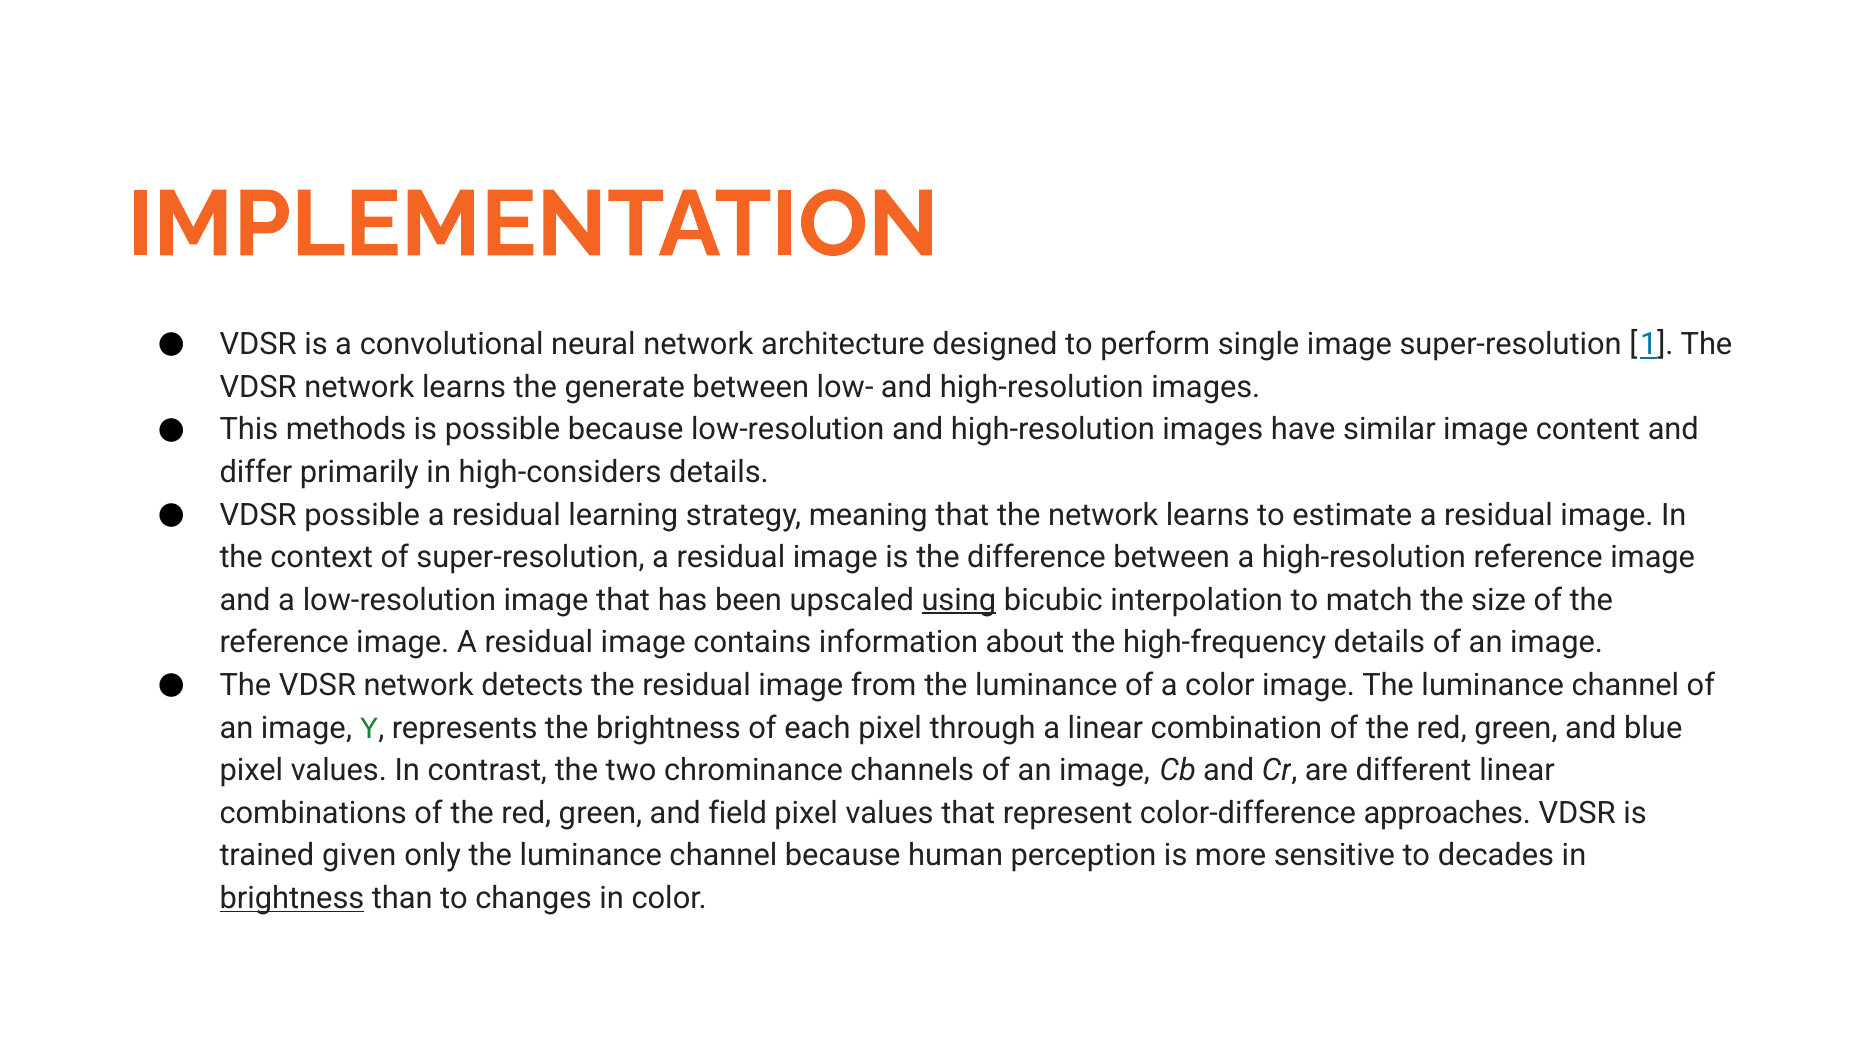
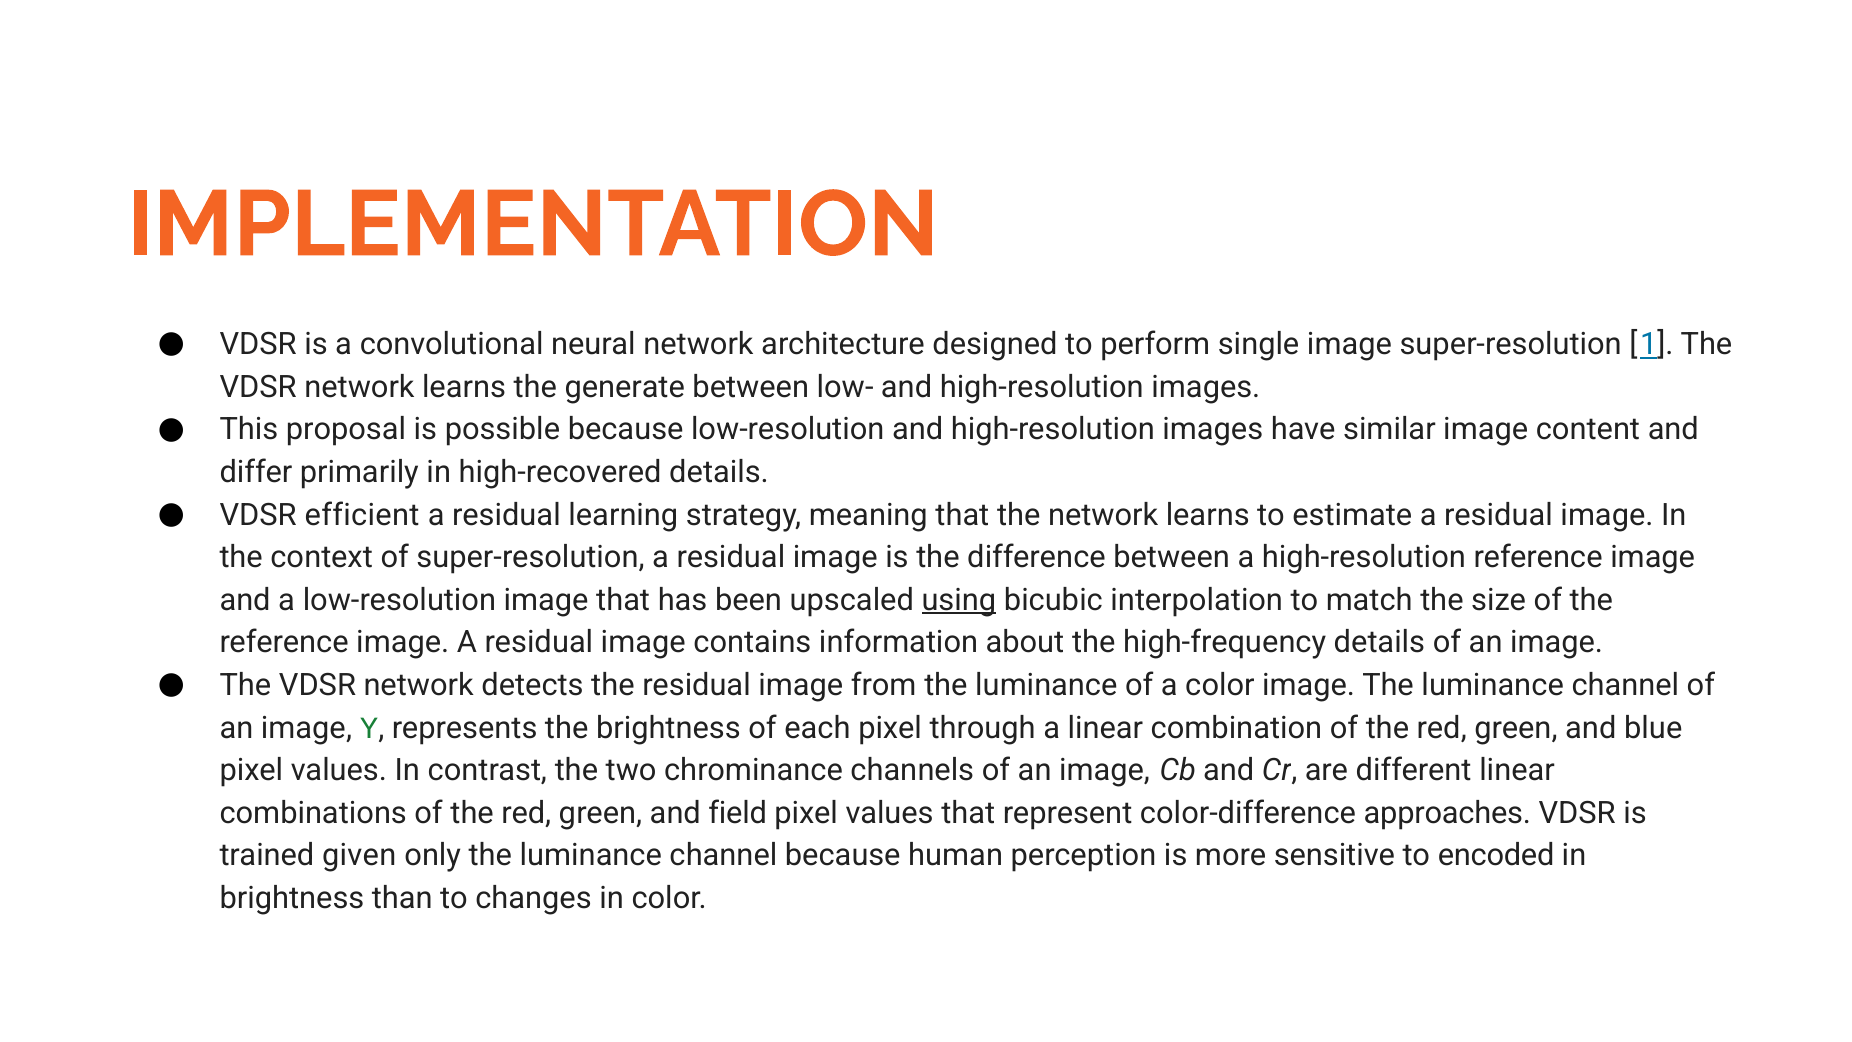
methods: methods -> proposal (346, 430)
high-considers: high-considers -> high-recovered (560, 472)
VDSR possible: possible -> efficient (362, 515)
decades: decades -> encoded (1496, 856)
brightness underline: present -> none (292, 898)
